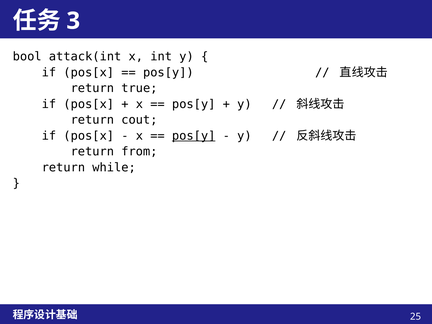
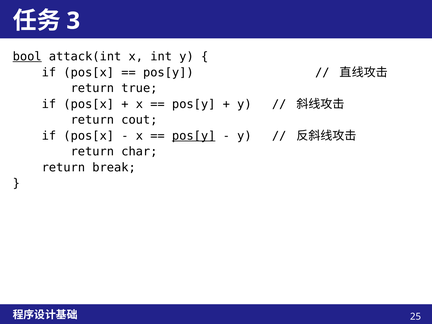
bool underline: none -> present (27, 57)
from: from -> char (139, 152)
while: while -> break (114, 167)
